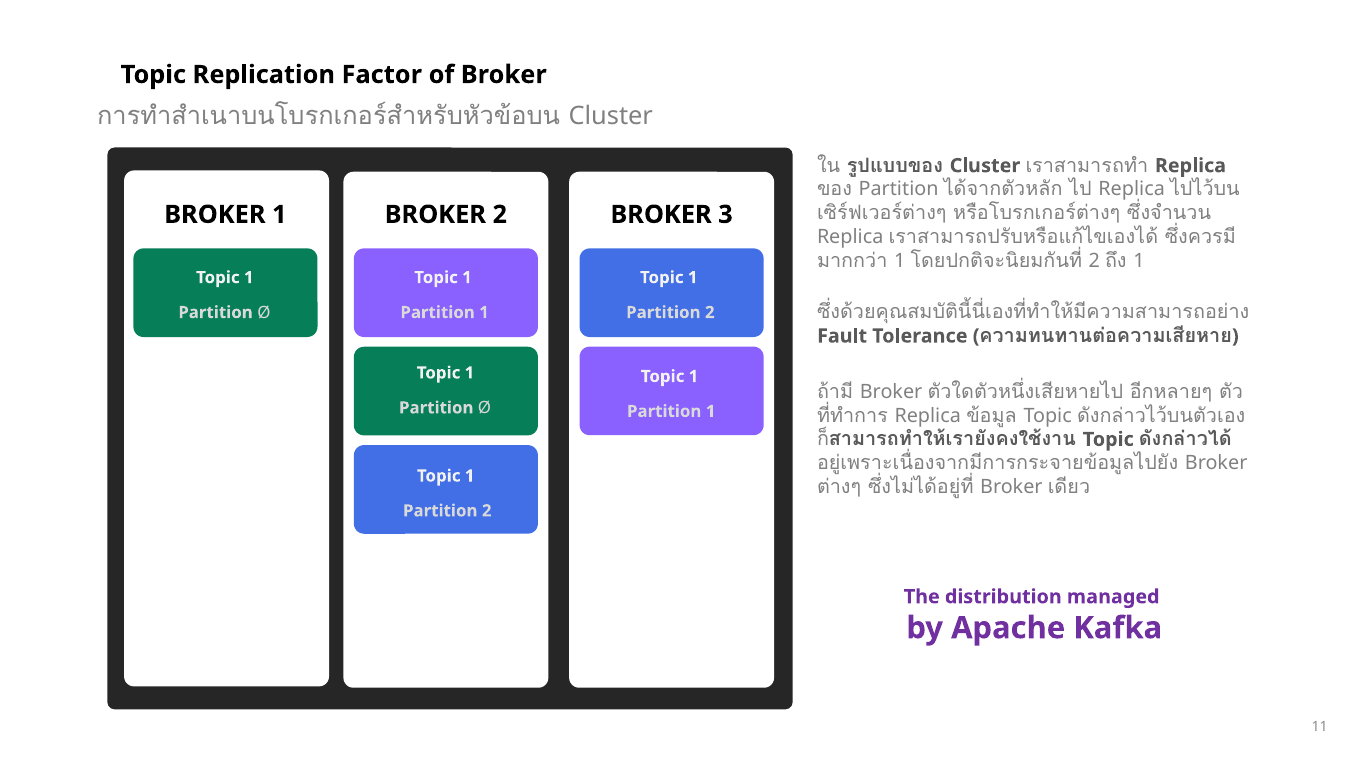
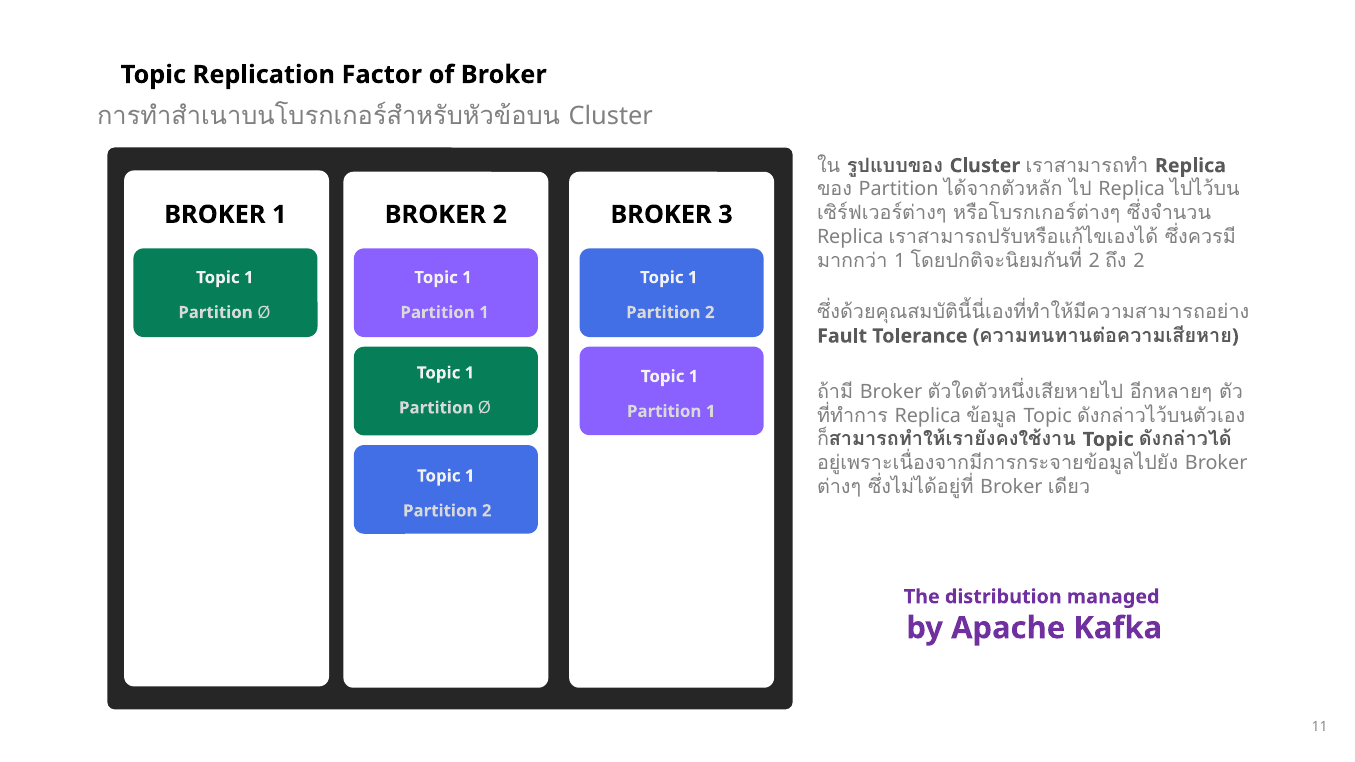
1: 1 -> 2 (1139, 261)
